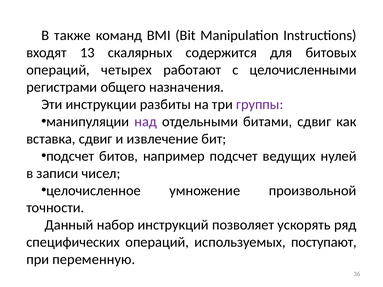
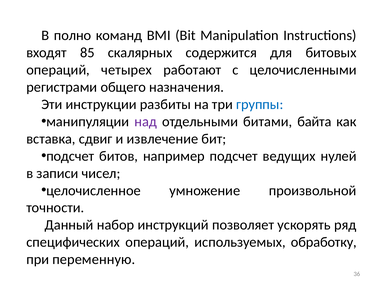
также: также -> полно (73, 35)
13: 13 -> 85 (87, 53)
группы colour: purple -> blue (260, 104)
битами сдвиг: сдвиг -> байта (314, 122)
поступают: поступают -> обработку (324, 242)
